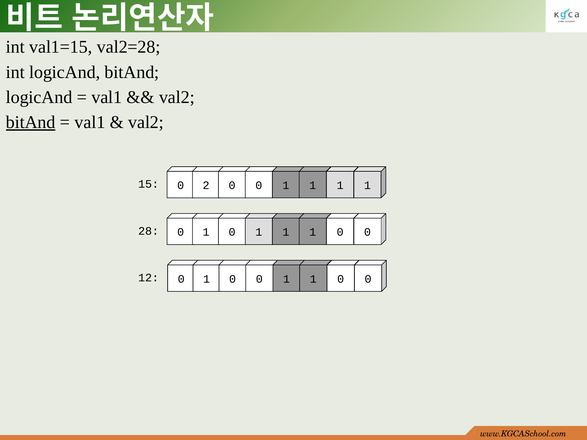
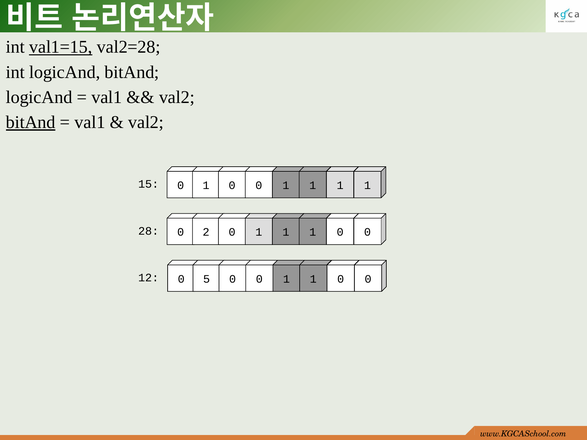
val1=15 underline: none -> present (61, 47)
2: 2 -> 1 (206, 185)
1: 1 -> 2 (206, 232)
1: 1 -> 5 (207, 279)
